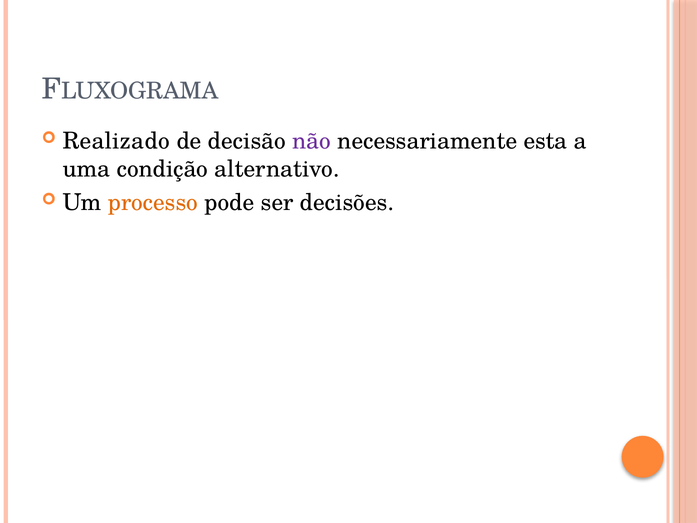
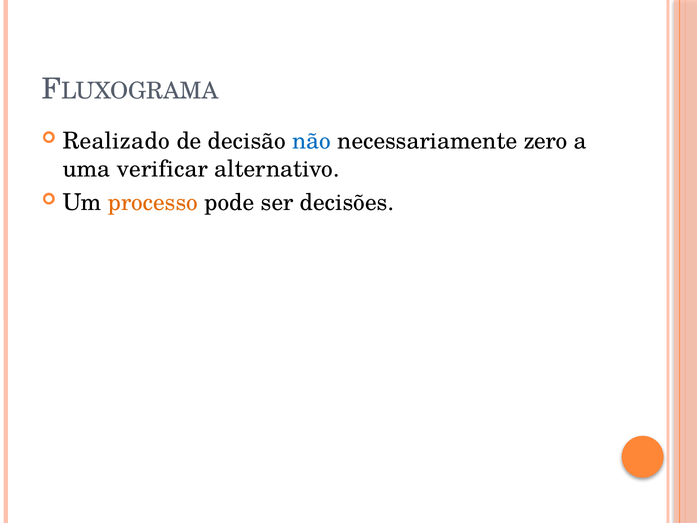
não colour: purple -> blue (312, 141)
esta: esta -> zero (546, 141)
condição: condição -> verificar (162, 169)
